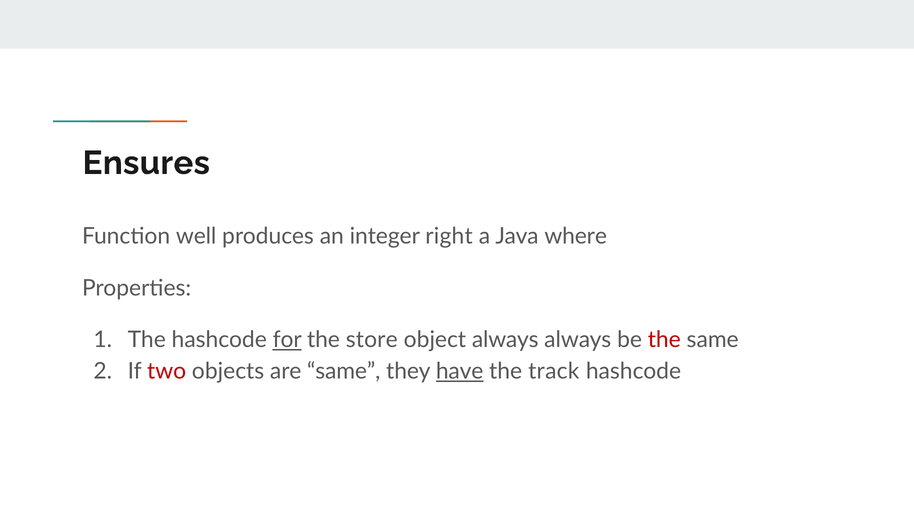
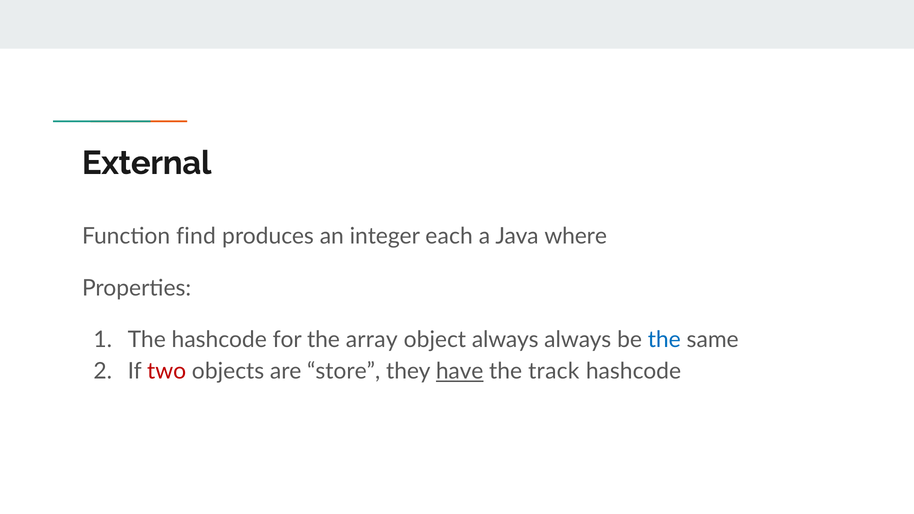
Ensures: Ensures -> External (147, 163)
well: well -> find (196, 236)
right: right -> each (449, 236)
for underline: present -> none (287, 340)
store: store -> array (372, 340)
the colour: red -> blue (664, 340)
are same: same -> store (344, 372)
